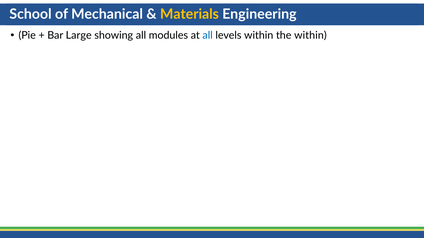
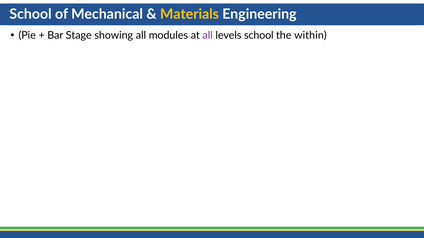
Large: Large -> Stage (79, 35)
all colour: blue -> purple (208, 35)
levels within: within -> school (259, 35)
